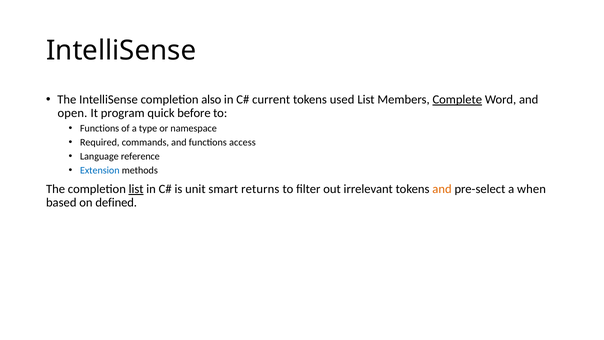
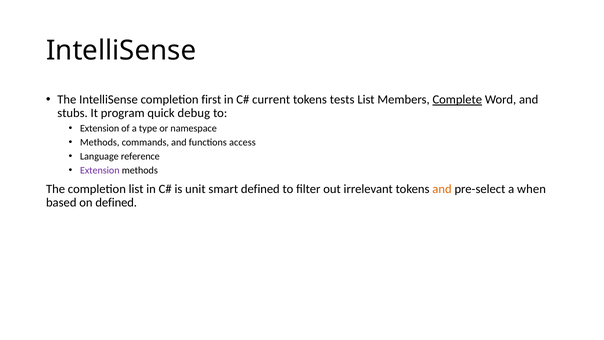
also: also -> first (211, 99)
used: used -> tests (342, 99)
open: open -> stubs (73, 113)
before: before -> debug (194, 113)
Functions: Functions -> Extension (100, 128)
Required: Required -> Methods (100, 142)
Extension colour: blue -> purple (100, 170)
list underline: present -> none (136, 189)
smart returns: returns -> defined (260, 189)
